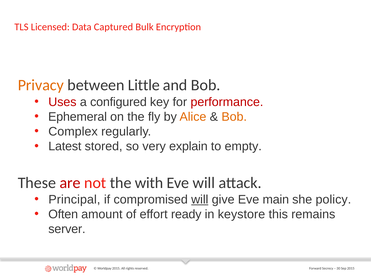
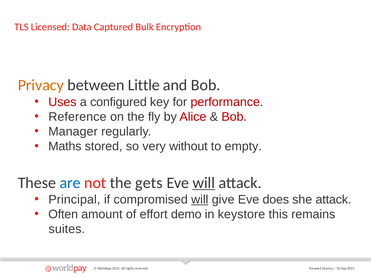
Ephemeral: Ephemeral -> Reference (77, 117)
Alice colour: orange -> red (193, 117)
Bob colour: orange -> red (234, 117)
Complex: Complex -> Manager (73, 132)
Latest: Latest -> Maths (65, 147)
explain: explain -> without (188, 147)
are colour: red -> blue (70, 183)
with: with -> gets (149, 183)
will underline: none -> present (204, 183)
main: main -> does (276, 200)
she policy: policy -> attack (333, 200)
ready: ready -> demo (186, 215)
server: server -> suites (67, 229)
